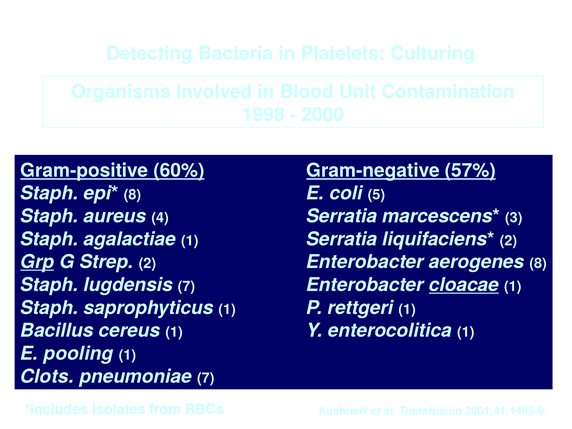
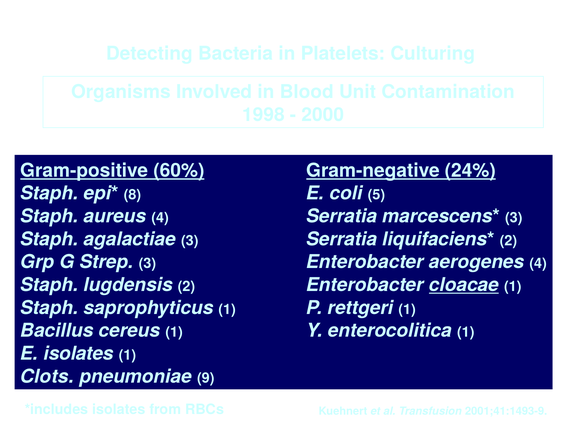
57%: 57% -> 24% (470, 170)
agalactiae 1: 1 -> 3 (190, 241)
Grp underline: present -> none (37, 262)
Strep 2: 2 -> 3 (147, 264)
aerogenes 8: 8 -> 4 (538, 264)
lugdensis 7: 7 -> 2 (187, 286)
E pooling: pooling -> isolates (79, 354)
pneumoniae 7: 7 -> 9 (206, 378)
